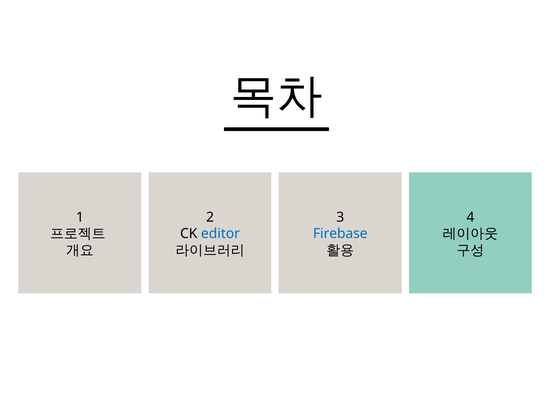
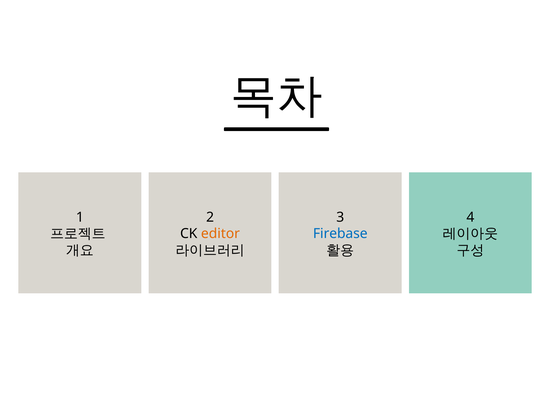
editor colour: blue -> orange (220, 234)
